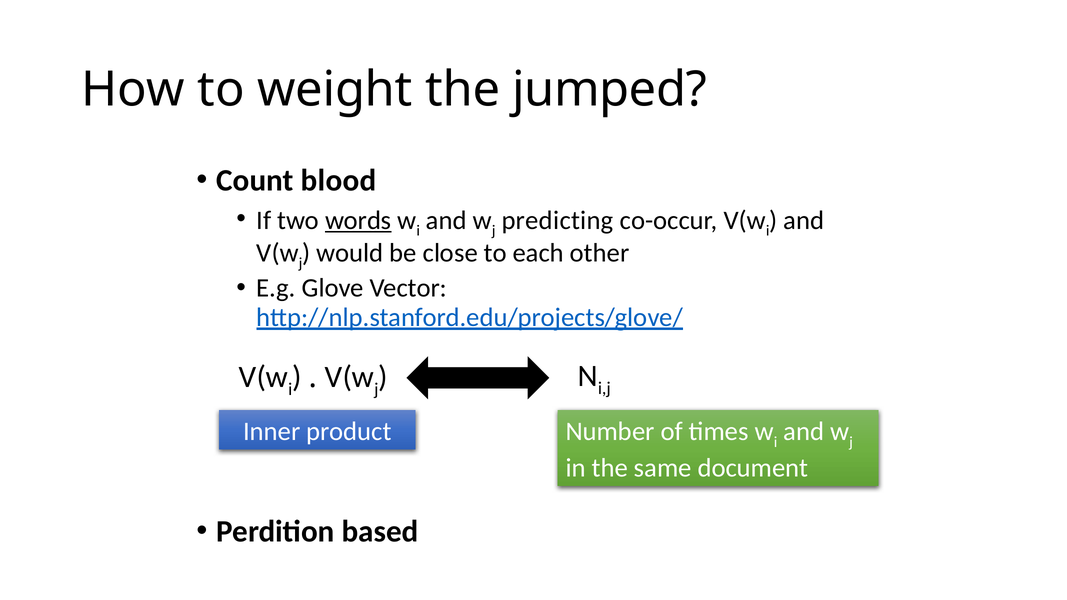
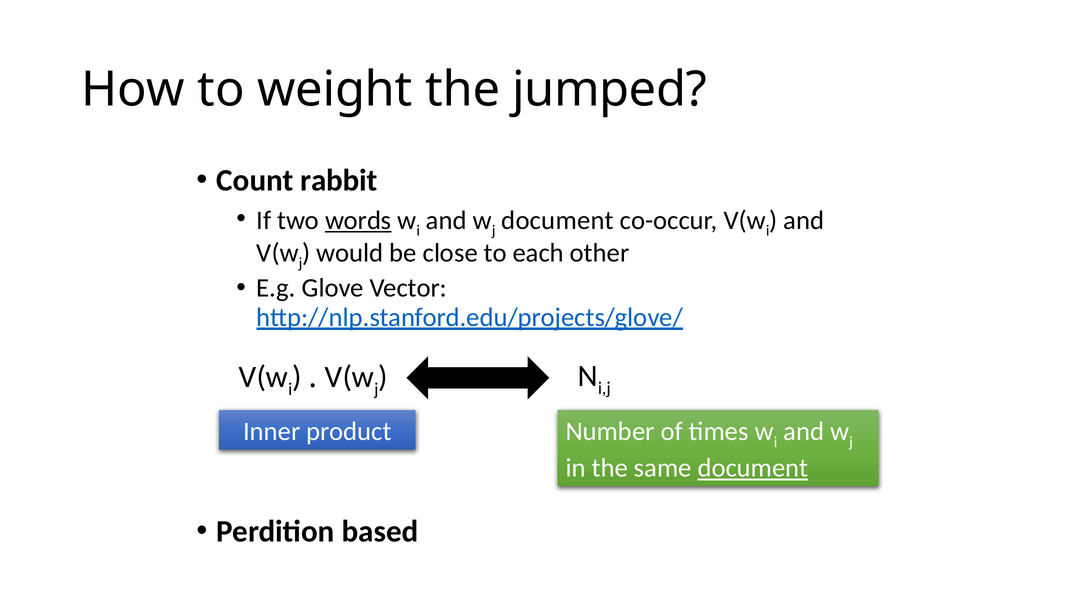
blood: blood -> rabbit (339, 180)
predicting: predicting -> document (558, 220)
document underline: none -> present (753, 468)
